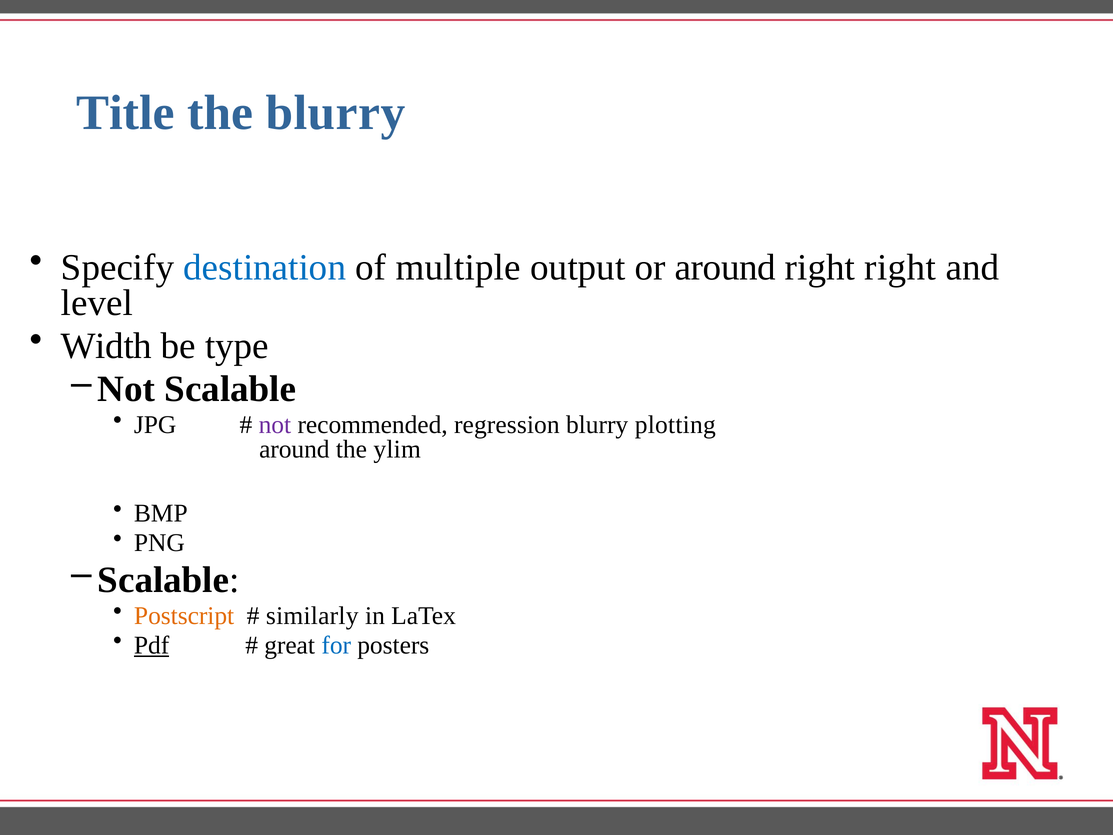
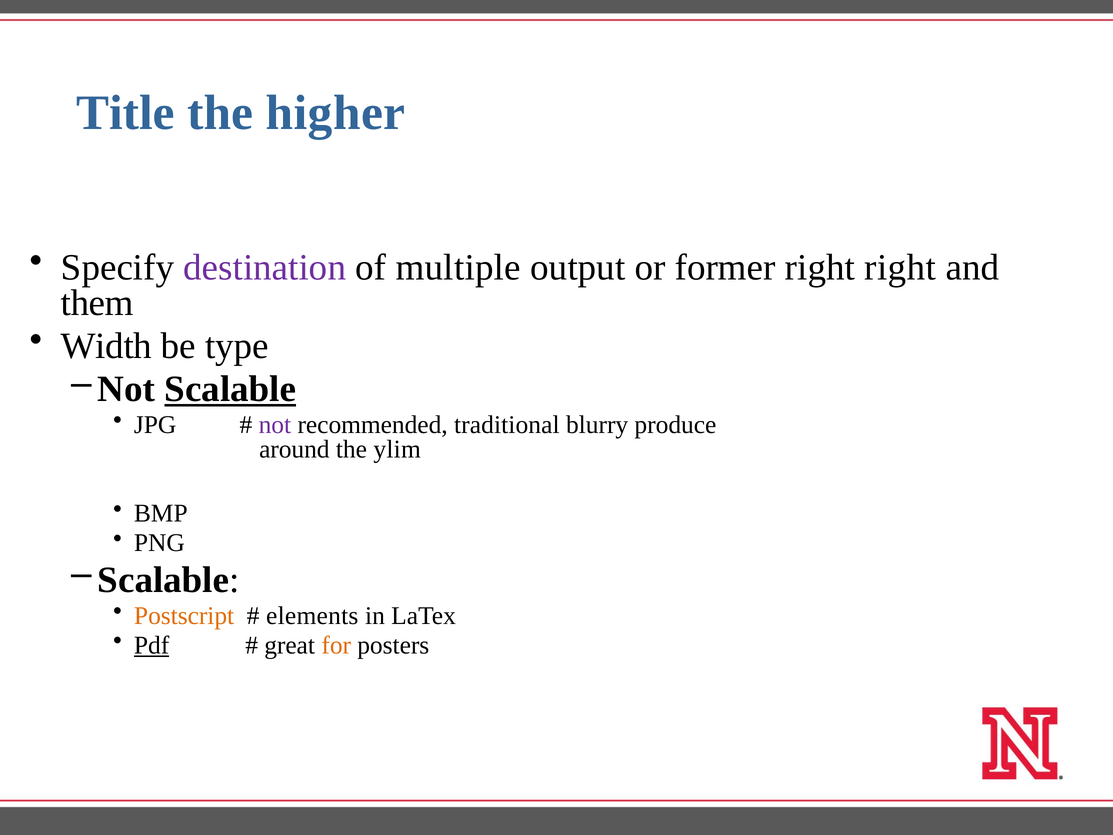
the blurry: blurry -> higher (335, 113)
destination colour: blue -> purple (265, 267)
or around: around -> former (725, 267)
level: level -> them (97, 303)
Scalable underline: none -> present (230, 389)
regression: regression -> traditional (507, 425)
plotting: plotting -> produce (675, 425)
similarly: similarly -> elements (312, 615)
for colour: blue -> orange (336, 645)
